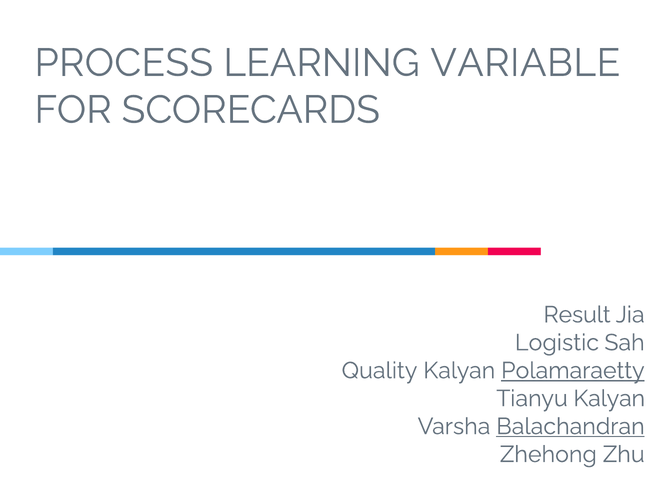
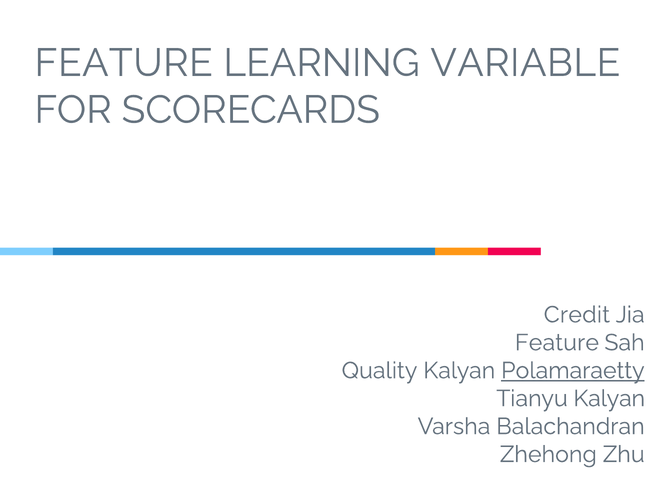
PROCESS: PROCESS -> FEATURE (124, 63)
Result: Result -> Credit (577, 314)
Logistic: Logistic -> Feature (557, 342)
Balachandran underline: present -> none (570, 426)
